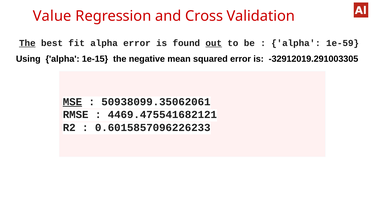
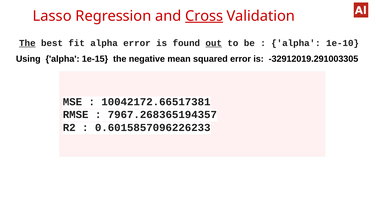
Value: Value -> Lasso (52, 16)
Cross underline: none -> present (204, 16)
1e-59: 1e-59 -> 1e-10 (343, 43)
MSE underline: present -> none (72, 102)
50938099.35062061: 50938099.35062061 -> 10042172.66517381 (156, 102)
4469.475541682121: 4469.475541682121 -> 7967.268365194357 (162, 114)
